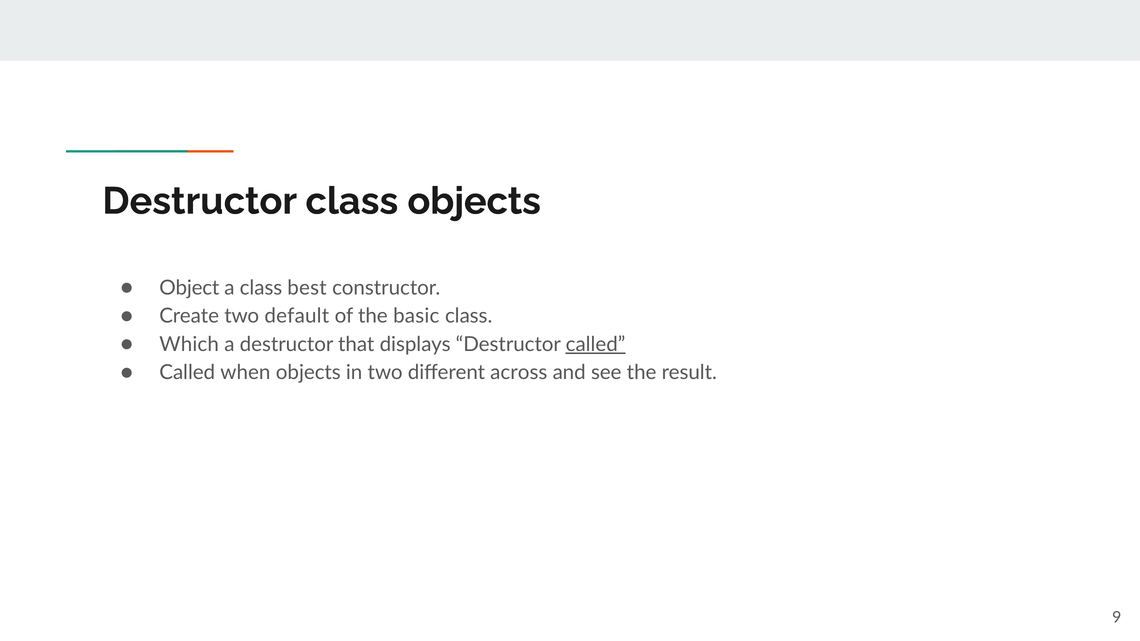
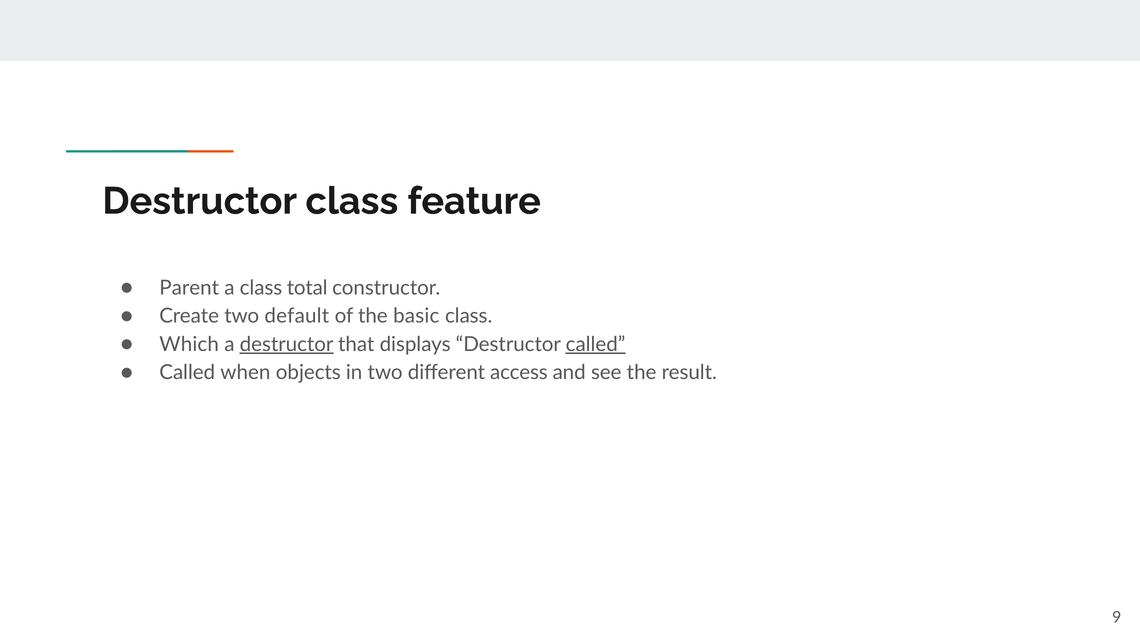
class objects: objects -> feature (474, 201)
Object: Object -> Parent (189, 288)
best: best -> total (307, 288)
destructor underline: none -> present (287, 345)
across: across -> access (519, 373)
